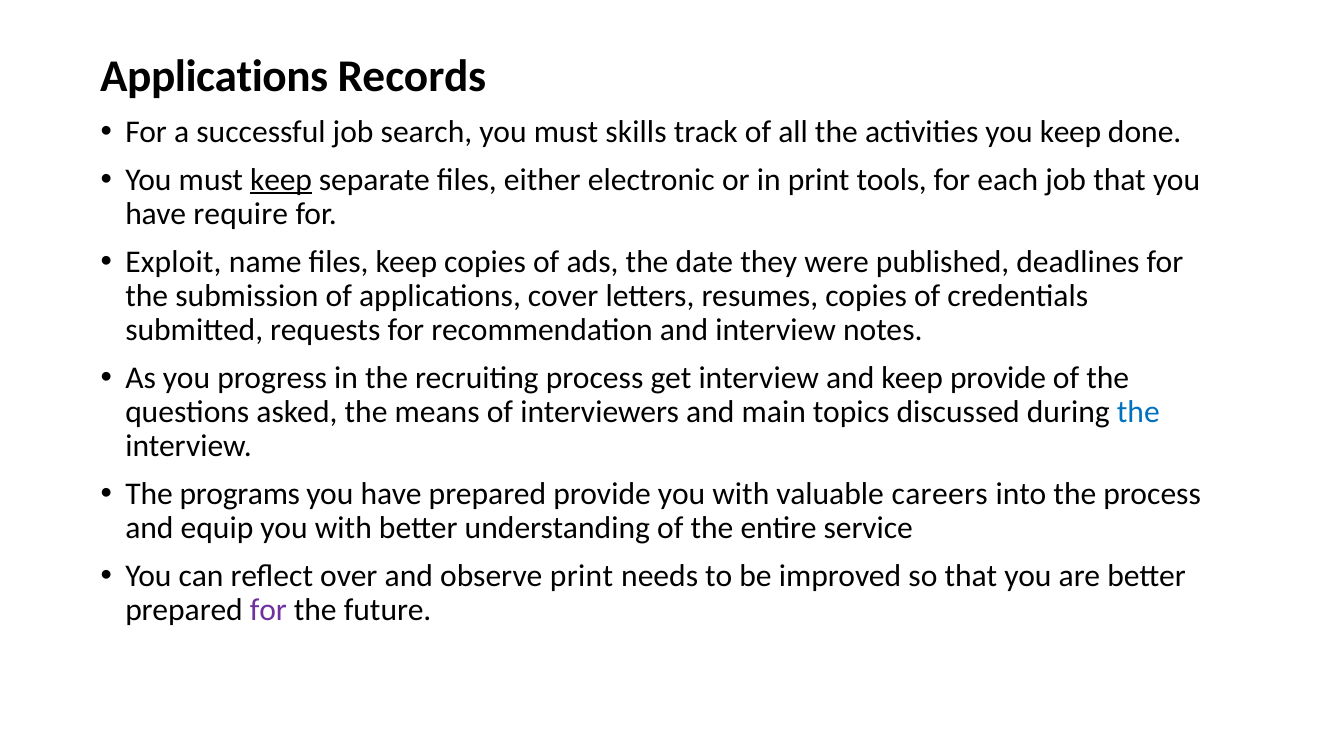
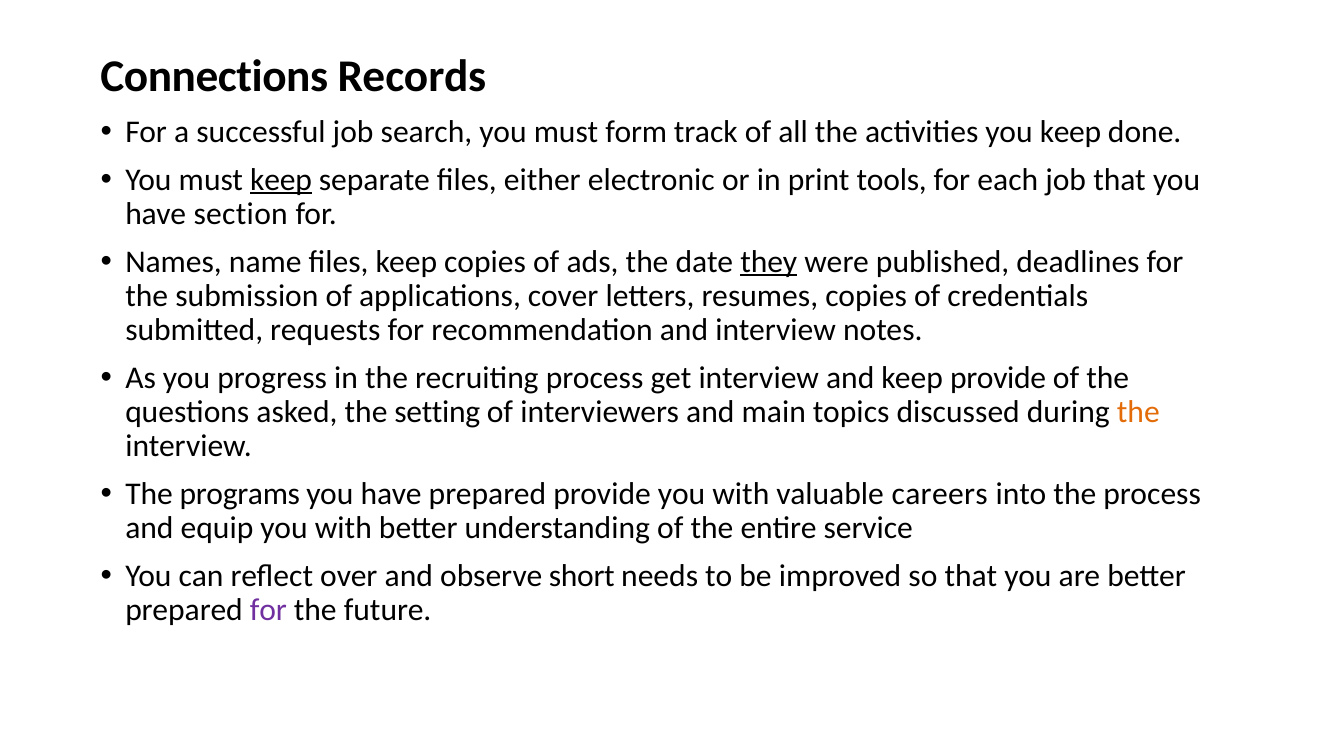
Applications: Applications -> Connections (214, 77)
skills: skills -> form (636, 132)
require: require -> section (241, 214)
Exploit: Exploit -> Names (174, 262)
they underline: none -> present (769, 262)
means: means -> setting (437, 412)
the colour: blue -> orange (1138, 412)
observe print: print -> short (582, 576)
